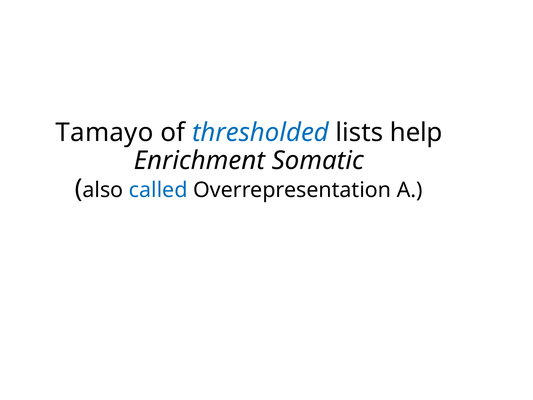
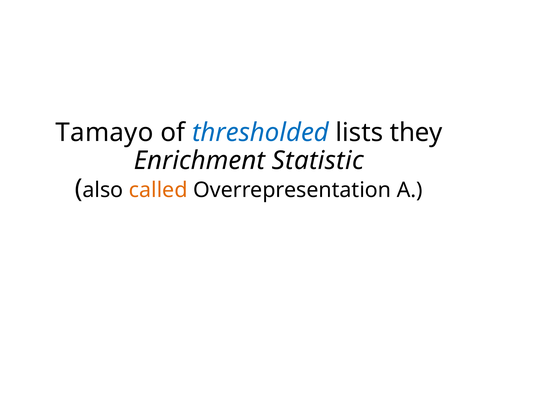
help: help -> they (416, 132)
Somatic: Somatic -> Statistic (318, 160)
called colour: blue -> orange (158, 190)
